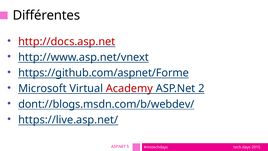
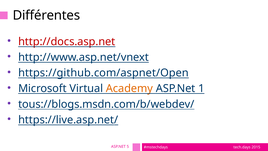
https://github.com/aspnet/Forme: https://github.com/aspnet/Forme -> https://github.com/aspnet/Open (103, 73)
Academy colour: red -> orange (129, 88)
2: 2 -> 1 (201, 88)
dont://blogs.msdn.com/b/webdev/: dont://blogs.msdn.com/b/webdev/ -> tous://blogs.msdn.com/b/webdev/ (106, 104)
